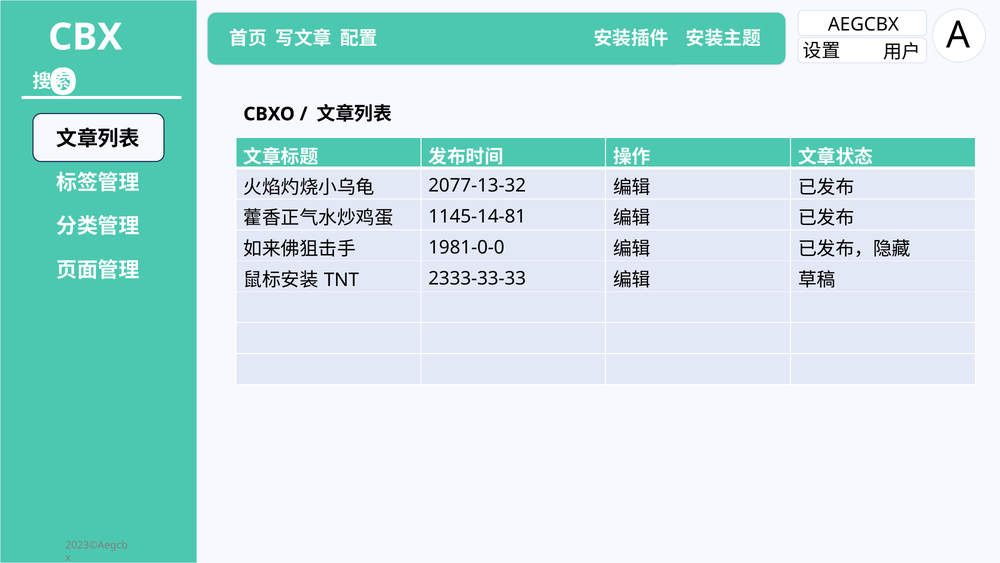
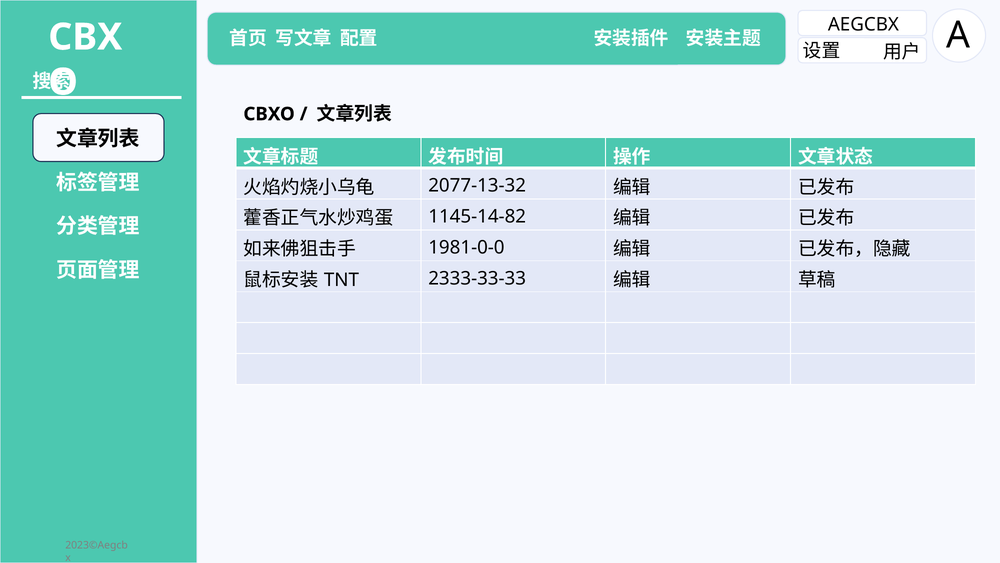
1145-14-81: 1145-14-81 -> 1145-14-82 (477, 216)
